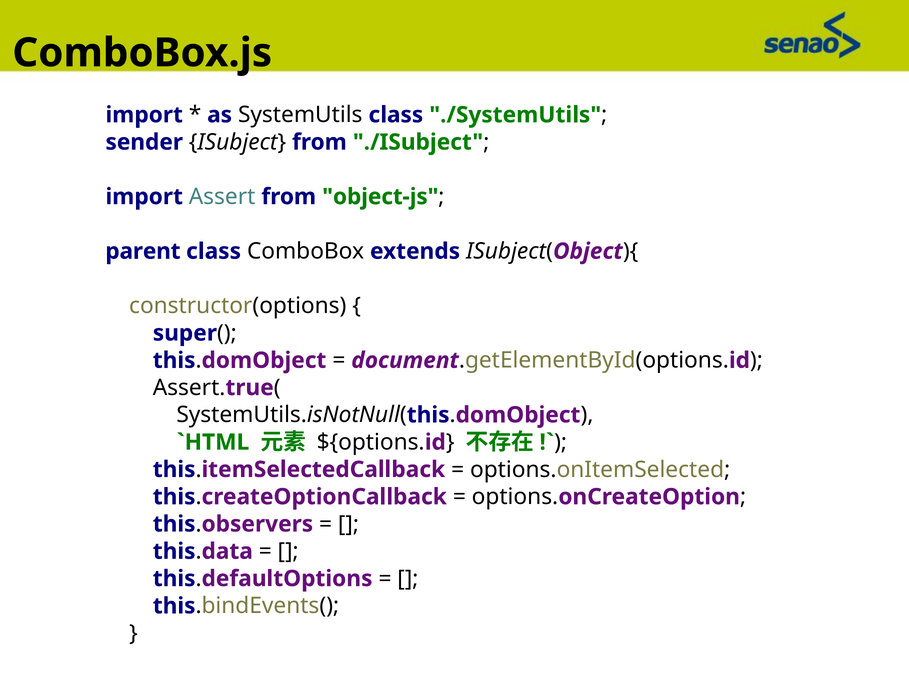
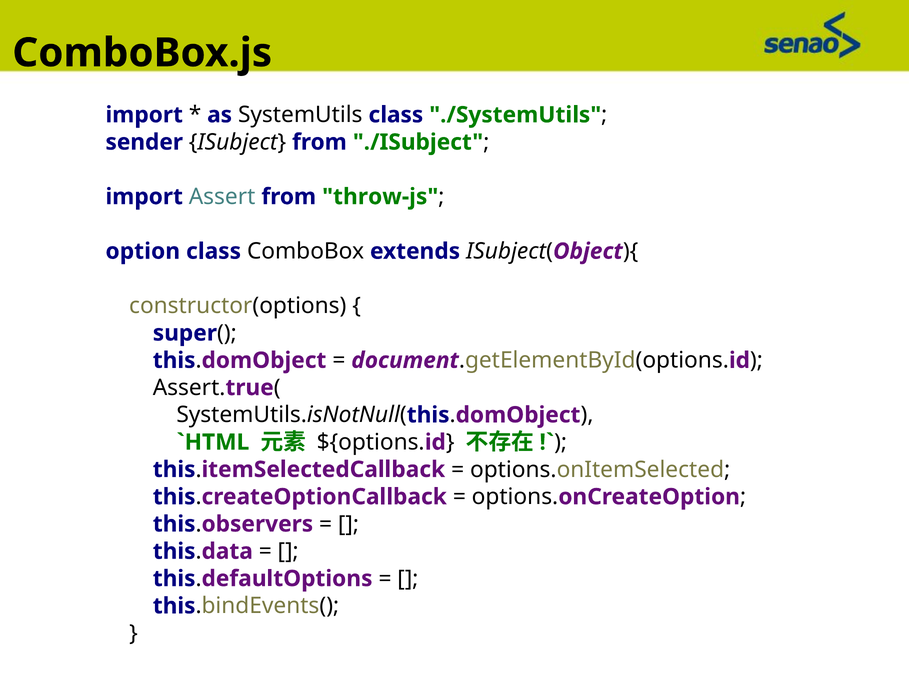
object-js: object-js -> throw-js (380, 197)
parent: parent -> option (143, 251)
